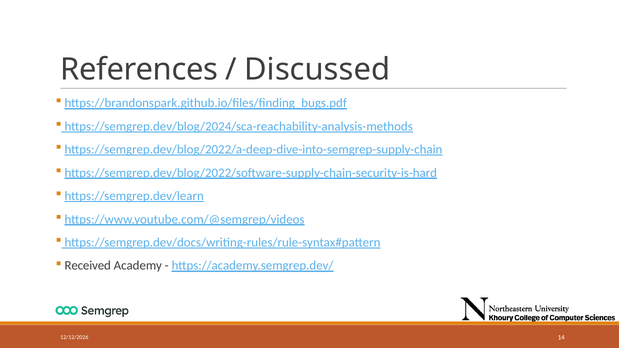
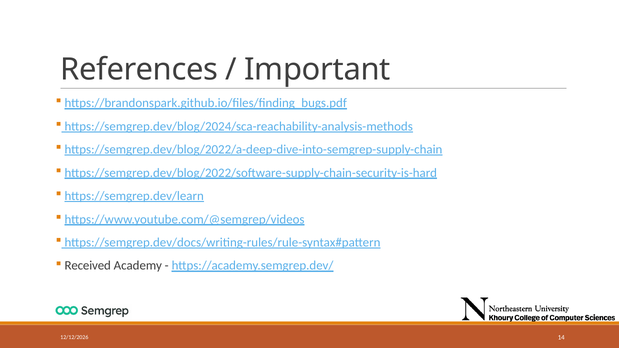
Discussed: Discussed -> Important (317, 69)
